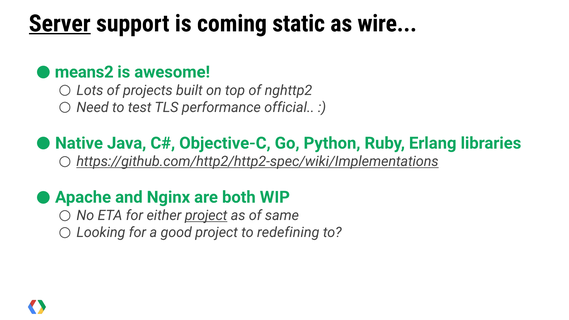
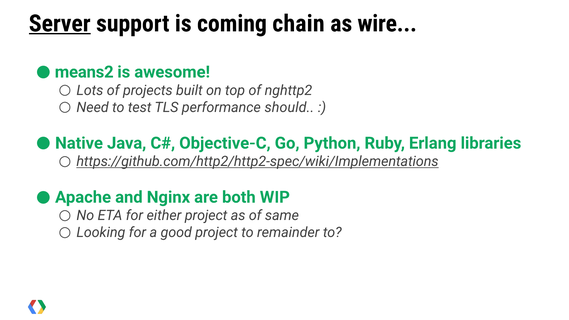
static: static -> chain (298, 24)
official: official -> should (289, 107)
project underline: present -> none (206, 216)
redefining: redefining -> remainder (288, 233)
